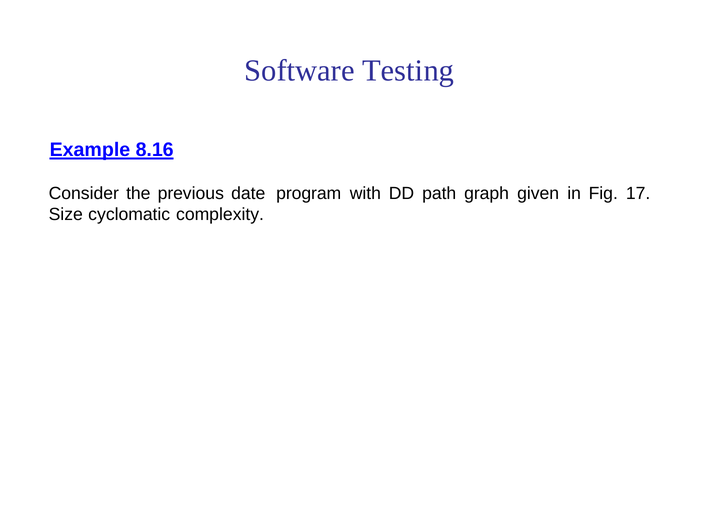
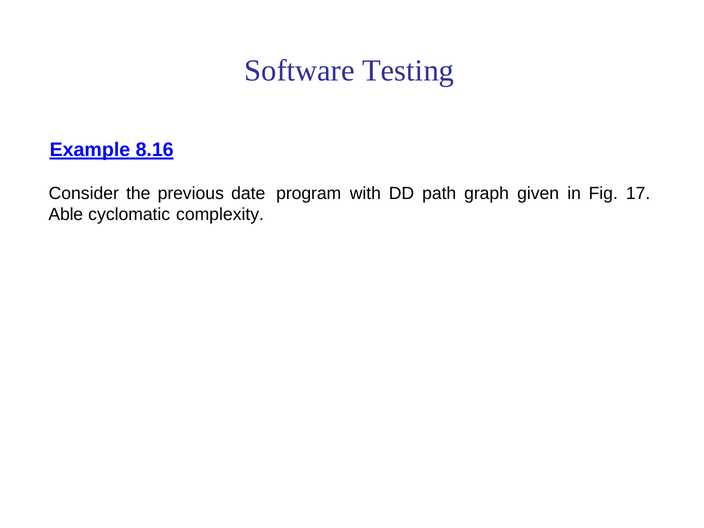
Size: Size -> Able (66, 214)
